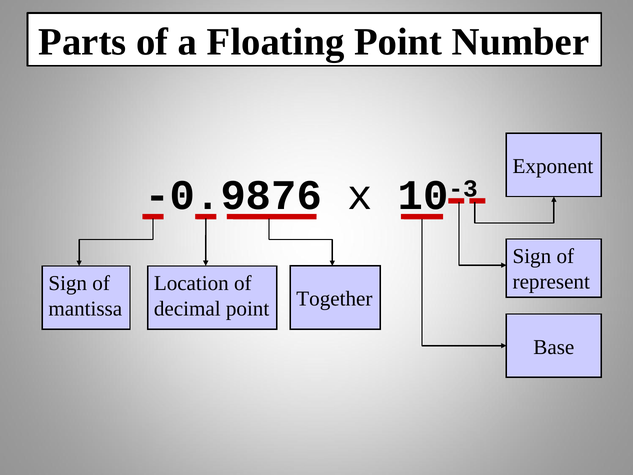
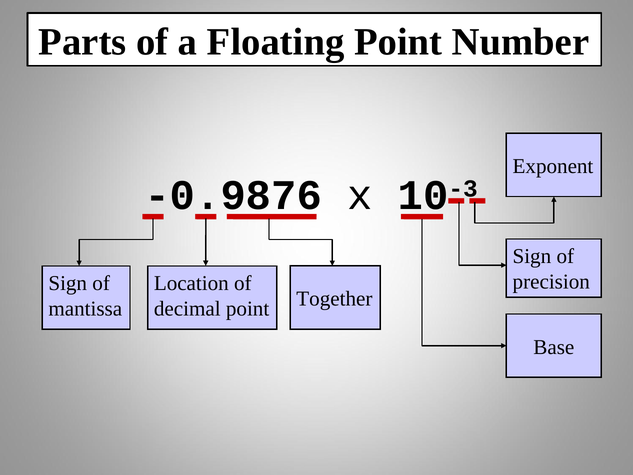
represent: represent -> precision (551, 281)
